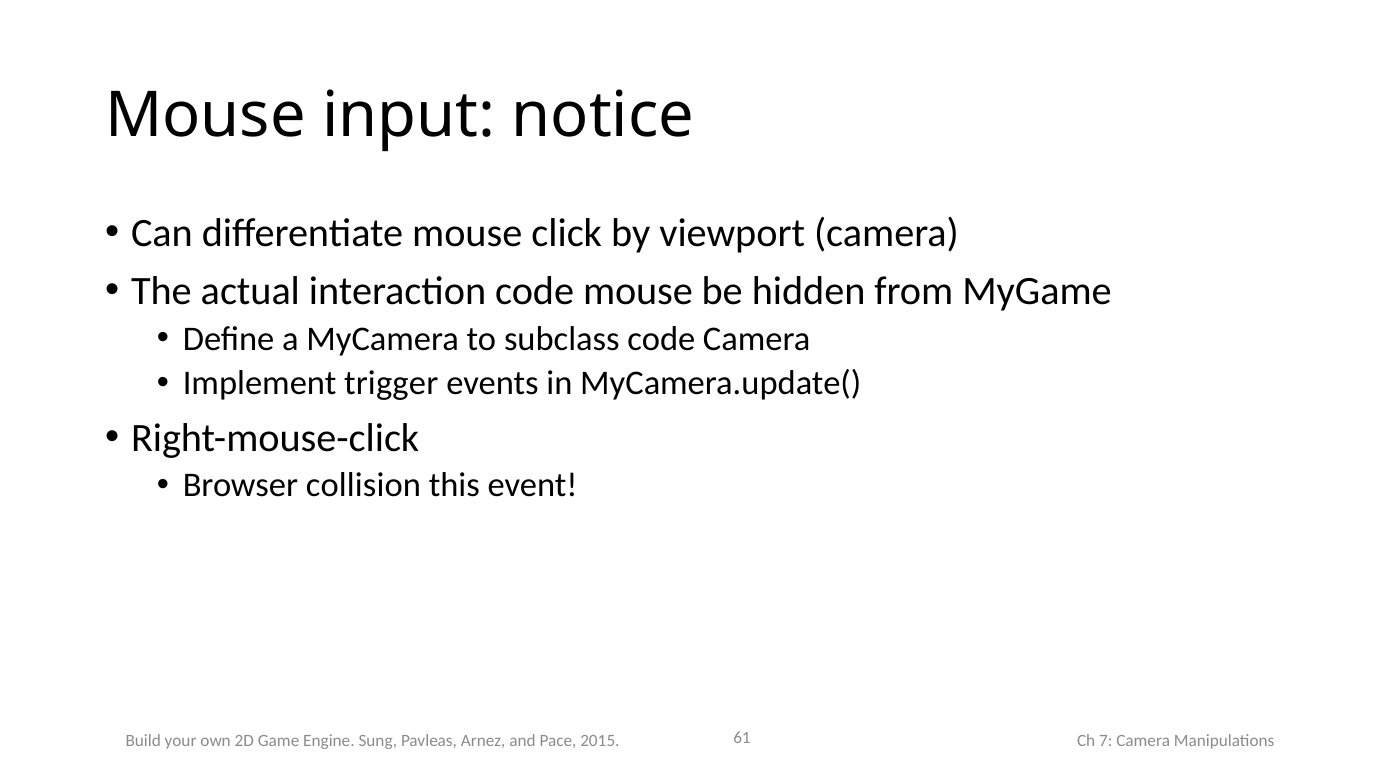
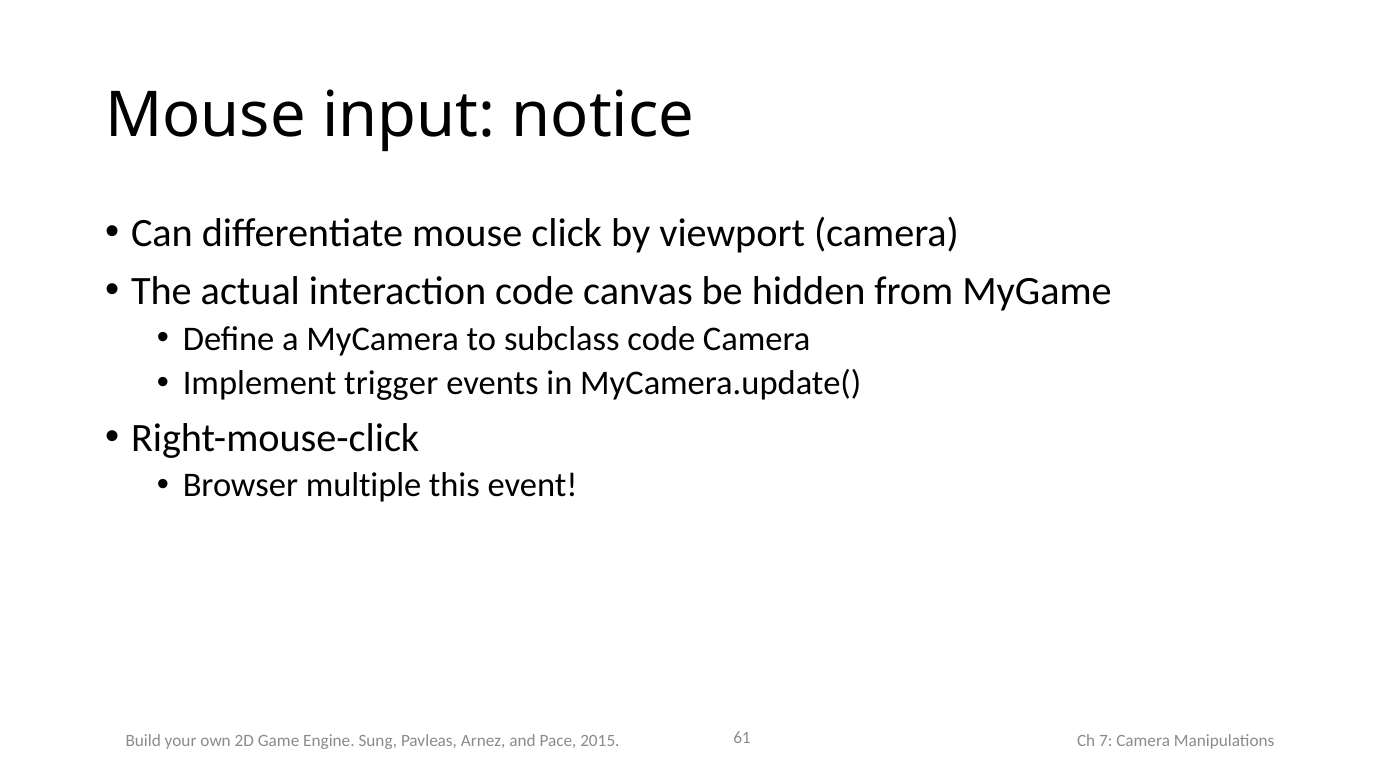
code mouse: mouse -> canvas (638, 291)
collision: collision -> multiple (364, 485)
